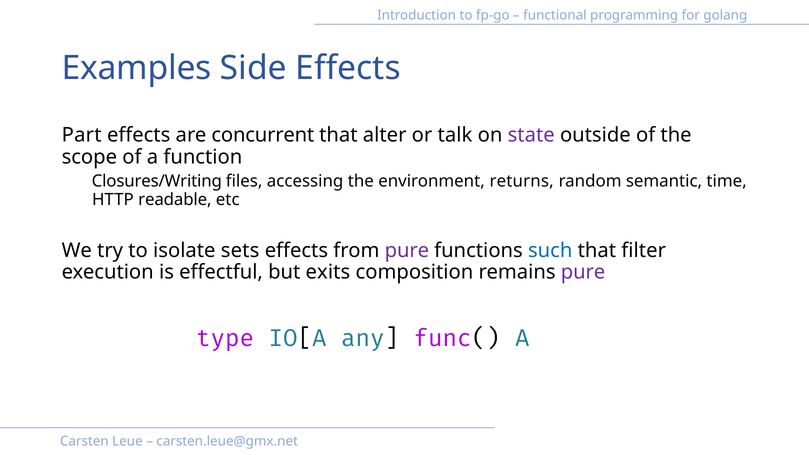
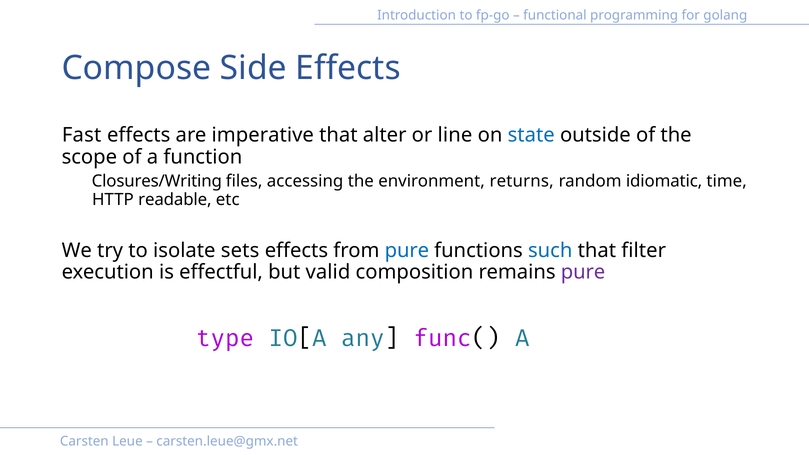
Examples: Examples -> Compose (136, 68)
Part: Part -> Fast (82, 135)
concurrent: concurrent -> imperative (263, 135)
talk: talk -> line (455, 135)
state colour: purple -> blue (531, 135)
semantic: semantic -> idiomatic (664, 181)
pure colour: purple -> blue (407, 250)
exits: exits -> valid (328, 272)
